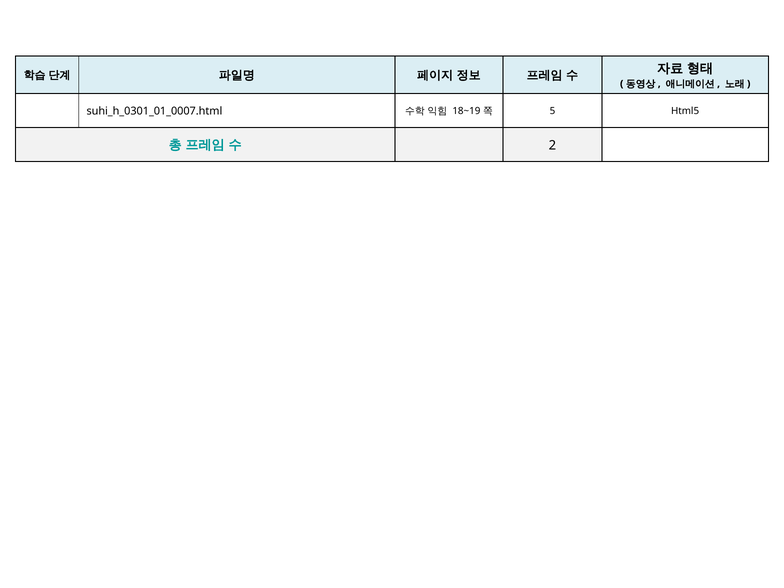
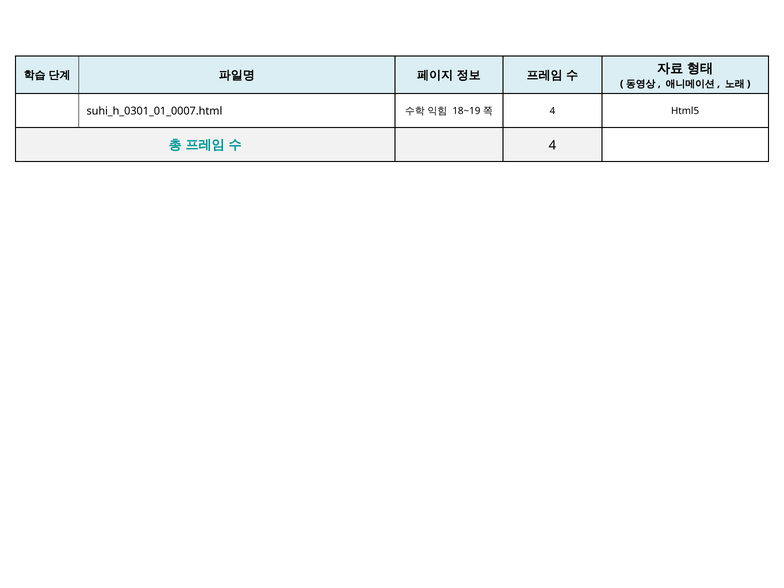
5: 5 -> 4 (552, 111)
2: 2 -> 4 (552, 145)
